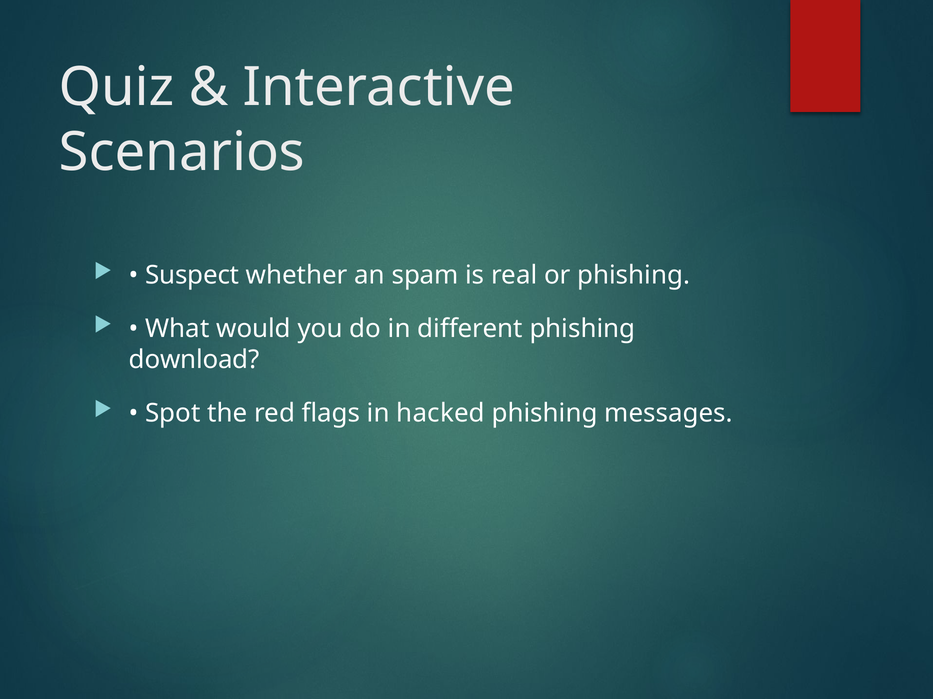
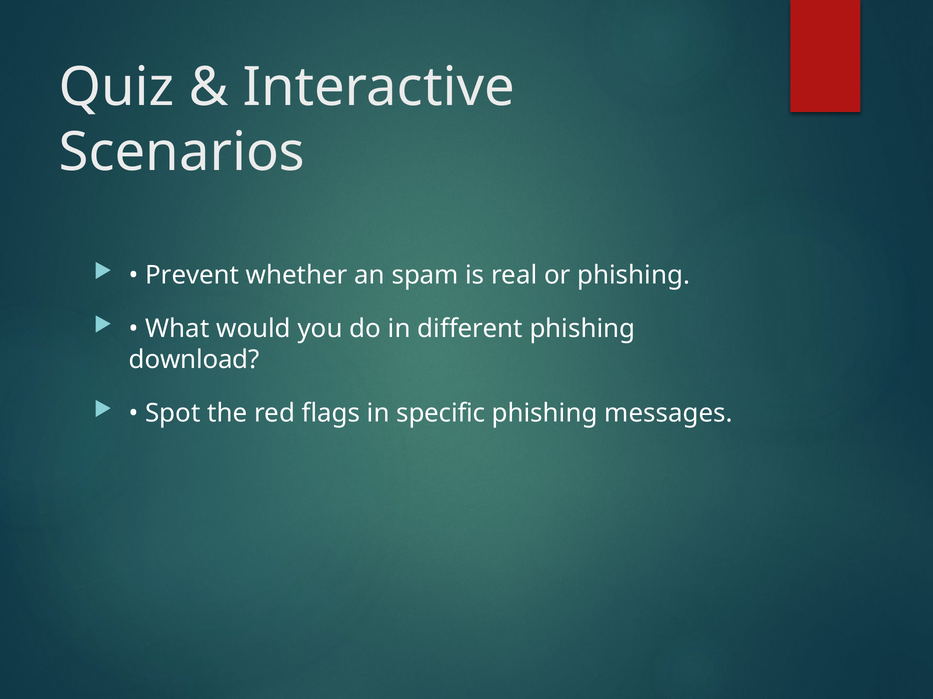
Suspect: Suspect -> Prevent (192, 276)
hacked: hacked -> specific (441, 414)
